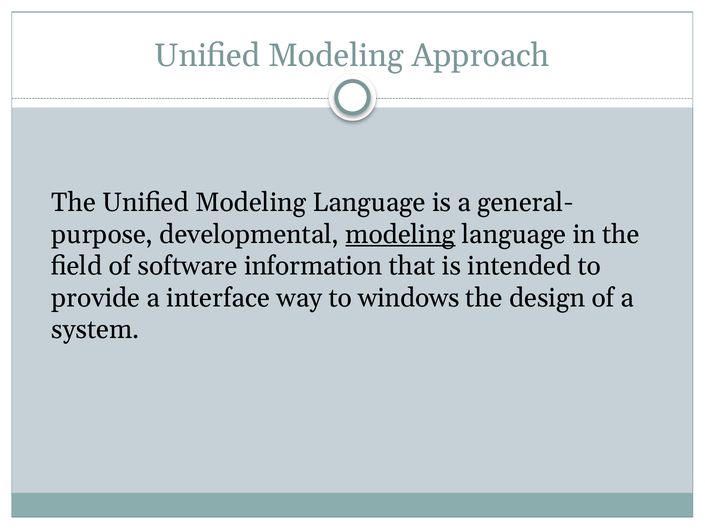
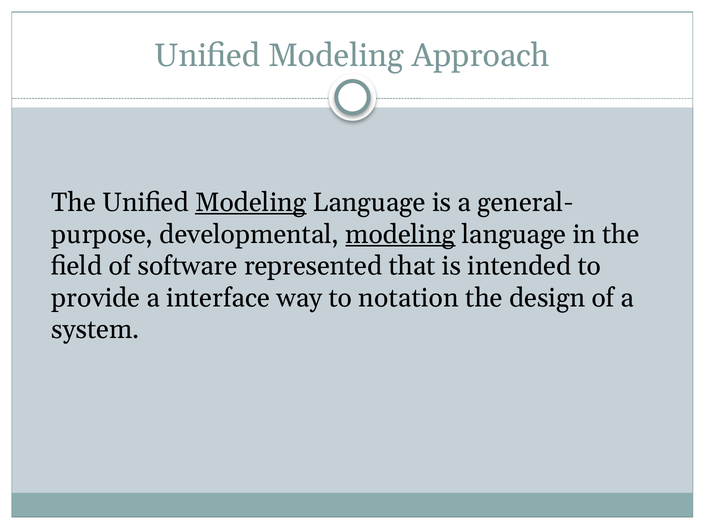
Modeling underline: none -> present (251, 202)
information: information -> represented (313, 266)
windows: windows -> notation (409, 298)
